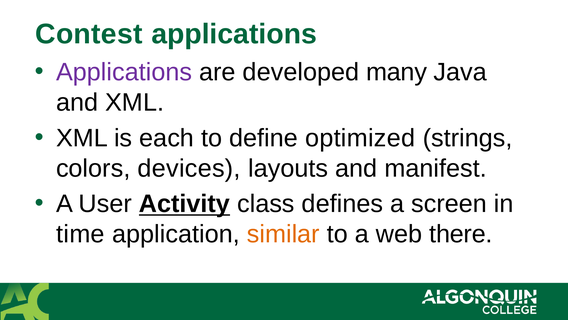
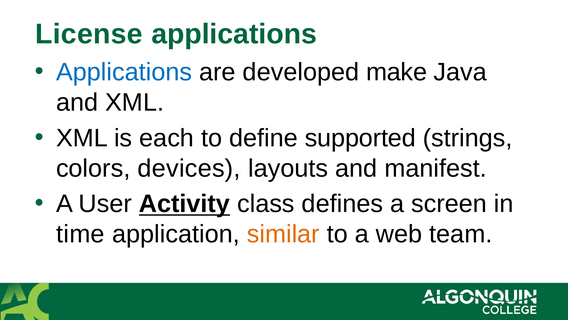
Contest: Contest -> License (89, 34)
Applications colour: purple -> blue (124, 72)
many: many -> make (397, 72)
optimized: optimized -> supported (360, 138)
there: there -> team (461, 234)
